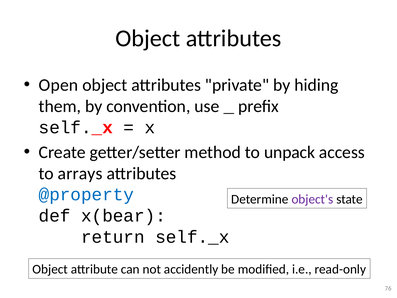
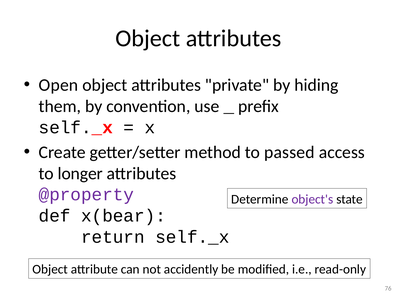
unpack: unpack -> passed (289, 152)
arrays: arrays -> longer (80, 173)
@property colour: blue -> purple (86, 195)
